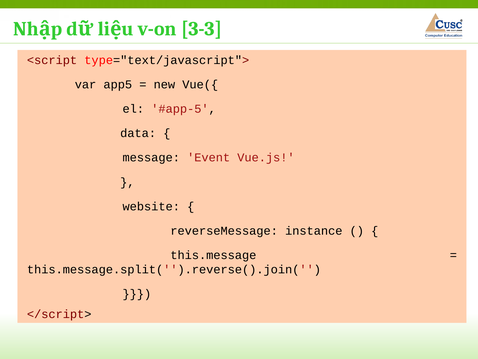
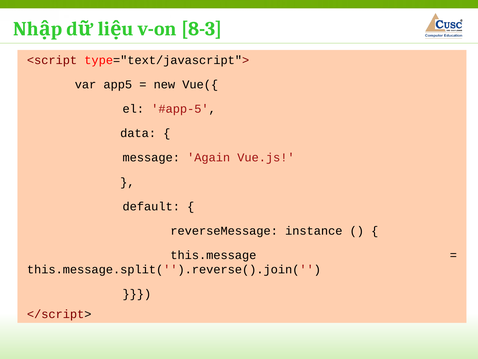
3-3: 3-3 -> 8-3 (202, 29)
Event: Event -> Again (209, 157)
website: website -> default (151, 206)
